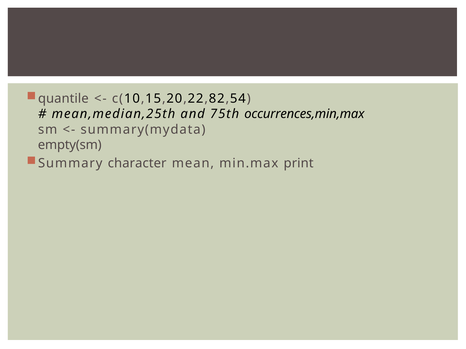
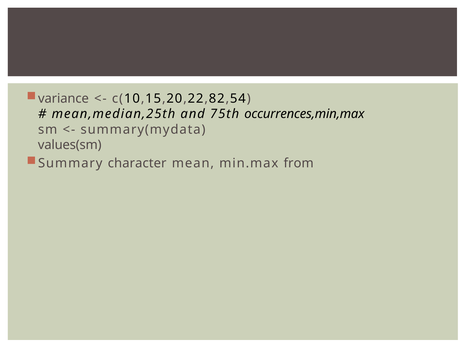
quantile: quantile -> variance (63, 99)
empty(sm: empty(sm -> values(sm (70, 145)
print: print -> from (299, 163)
